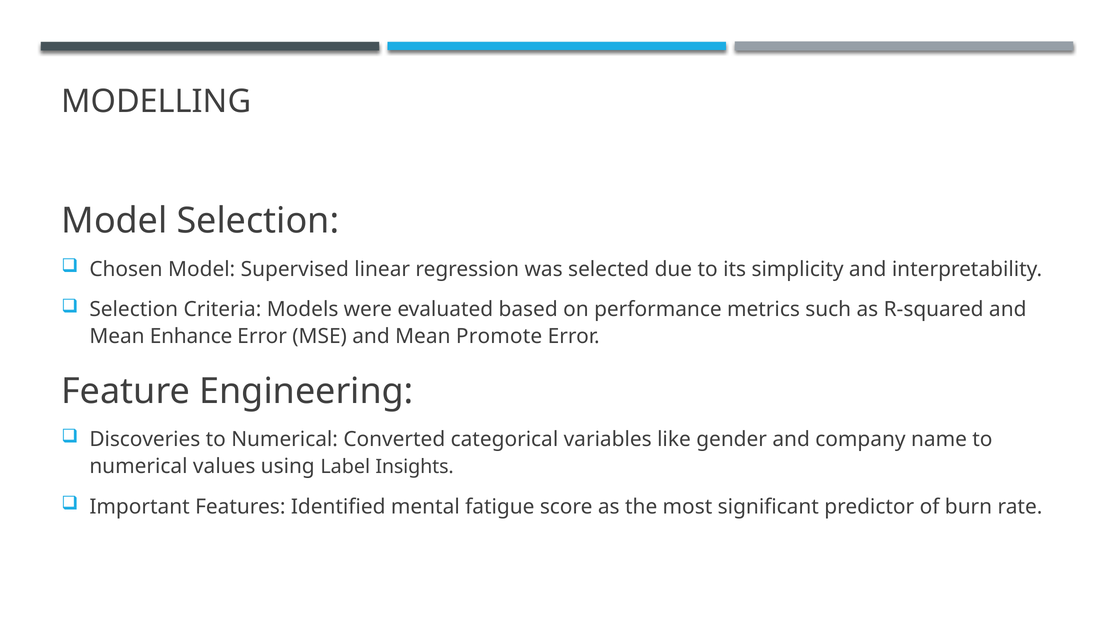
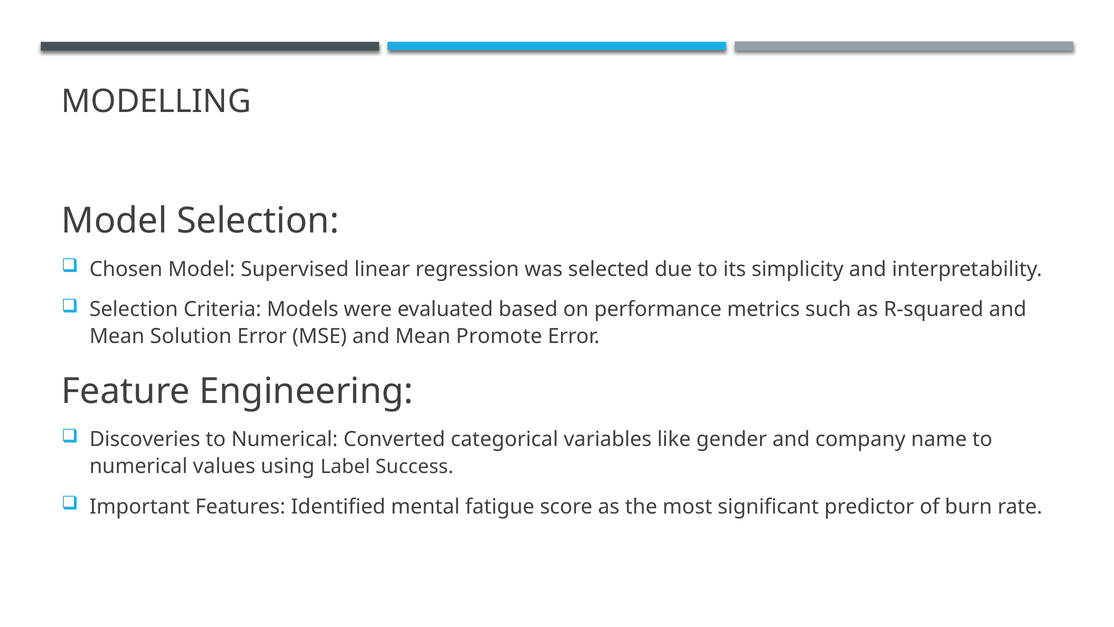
Enhance: Enhance -> Solution (191, 336)
Insights: Insights -> Success (414, 466)
